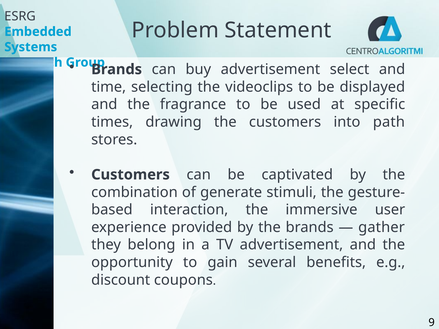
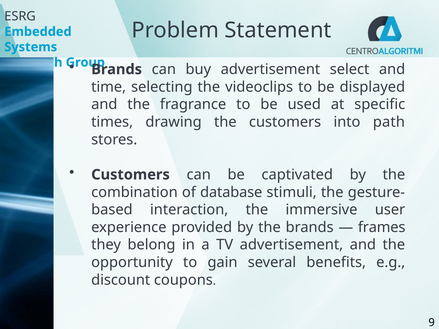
generate: generate -> database (231, 192)
gather: gather -> frames (382, 227)
